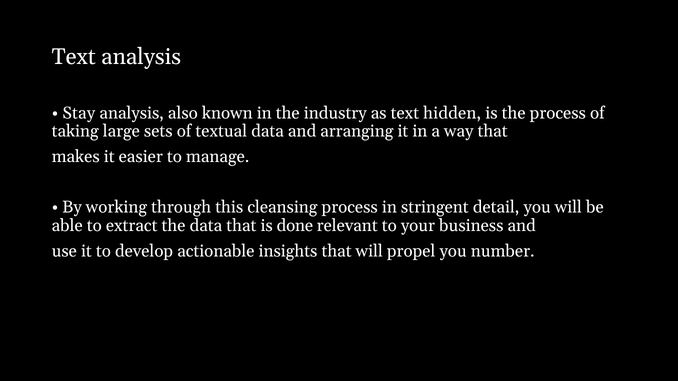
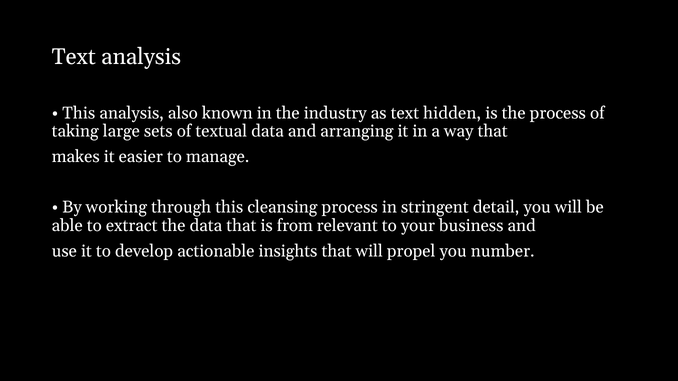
Stay: Stay -> This (79, 113)
done: done -> from (295, 226)
